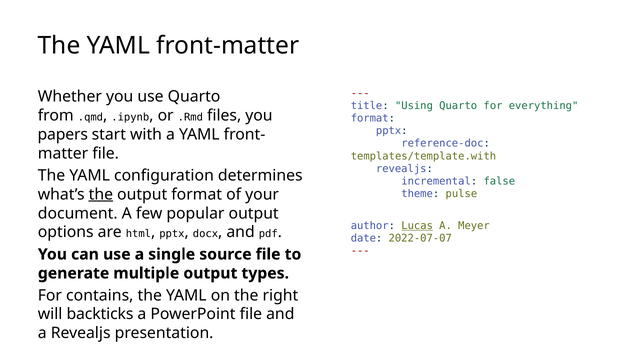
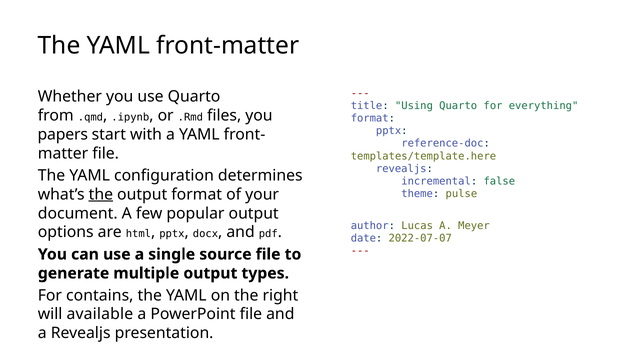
templates/template.with: templates/template.with -> templates/template.here (423, 156)
Lucas underline: present -> none (417, 226)
backticks: backticks -> available (100, 314)
